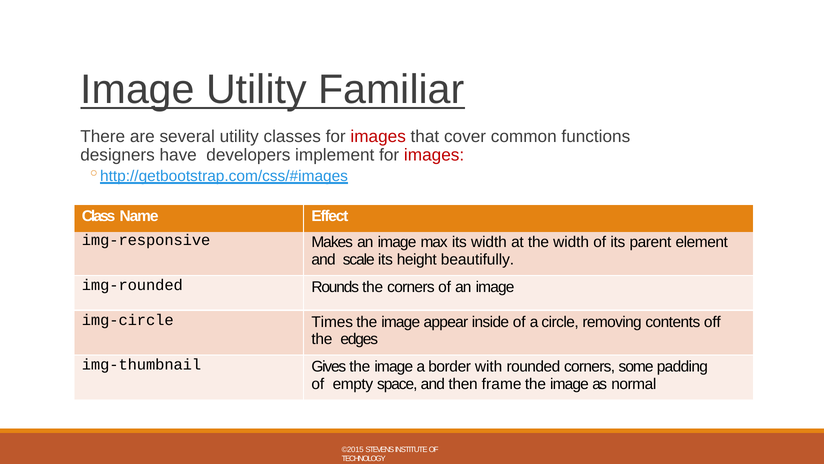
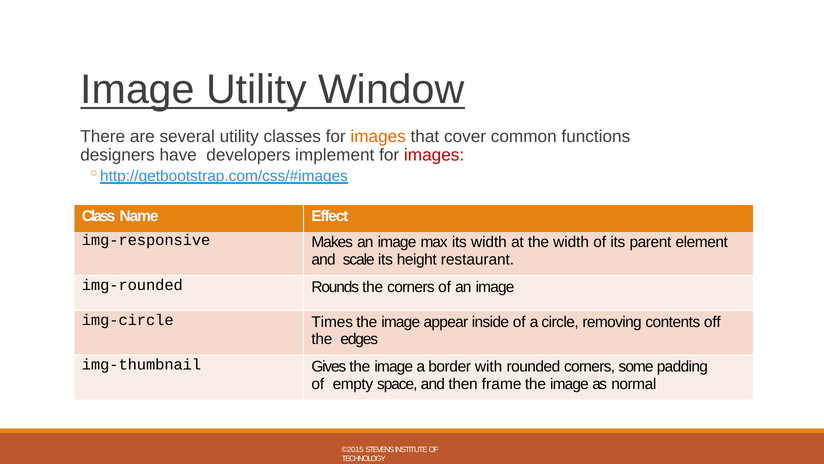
Familiar: Familiar -> Window (391, 90)
images colour: red -> orange (378, 137)
beautifully: beautifully -> restaurant (477, 259)
